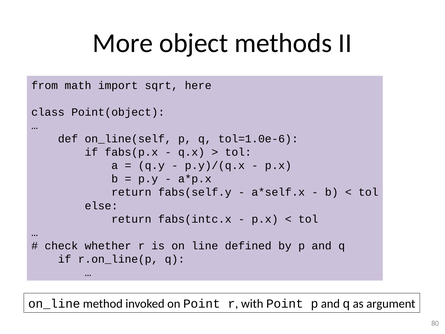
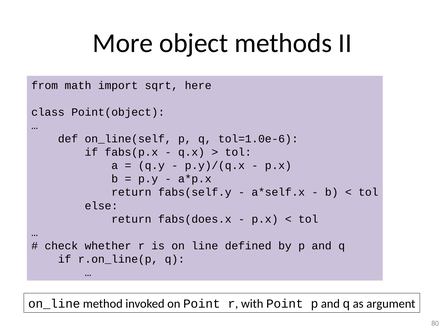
fabs(intc.x: fabs(intc.x -> fabs(does.x (195, 219)
